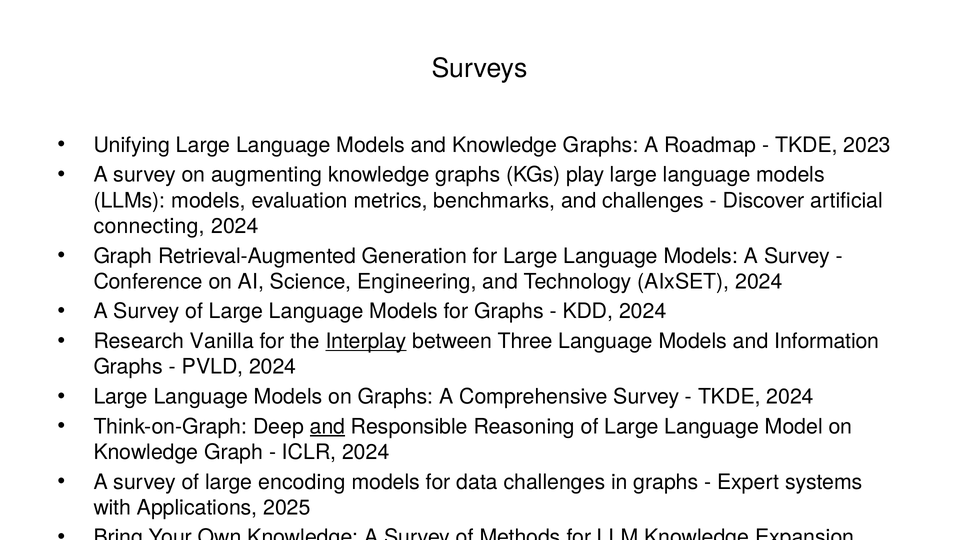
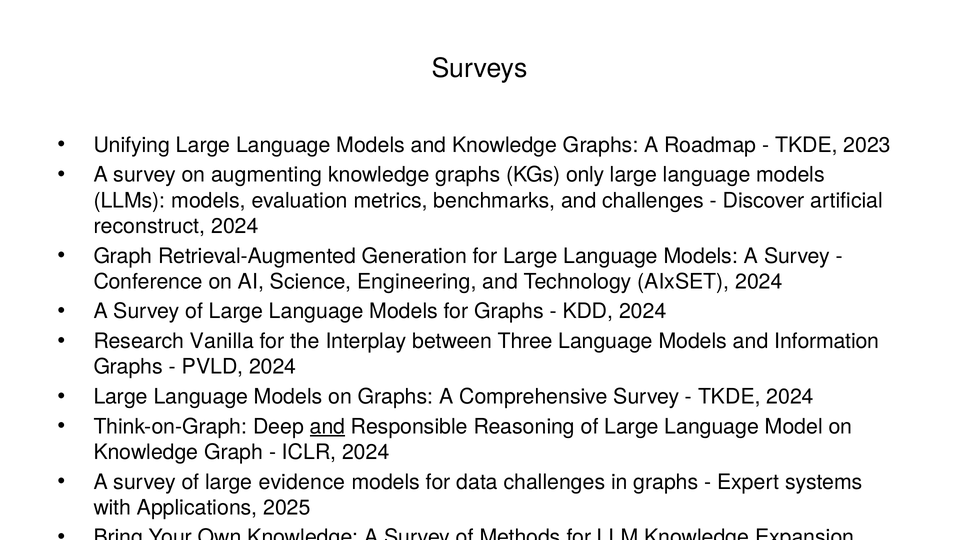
play: play -> only (585, 175)
connecting: connecting -> reconstruct (149, 226)
Interplay underline: present -> none (366, 341)
encoding: encoding -> evidence (302, 482)
